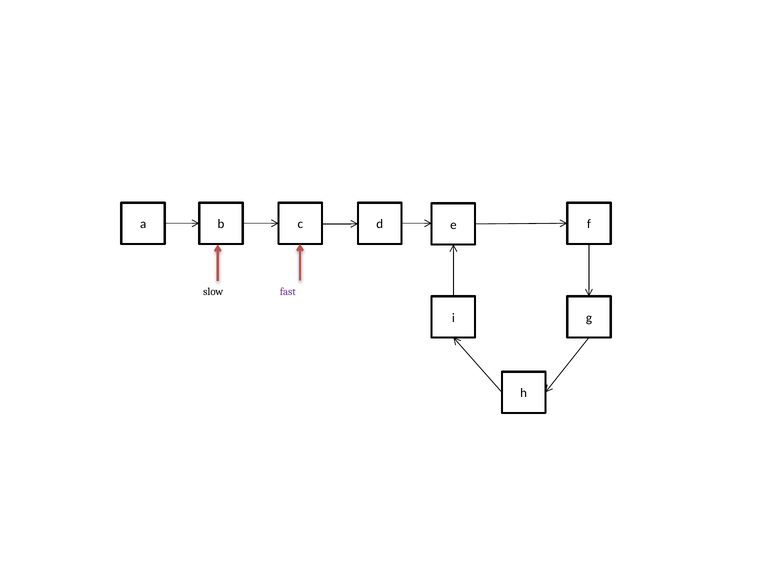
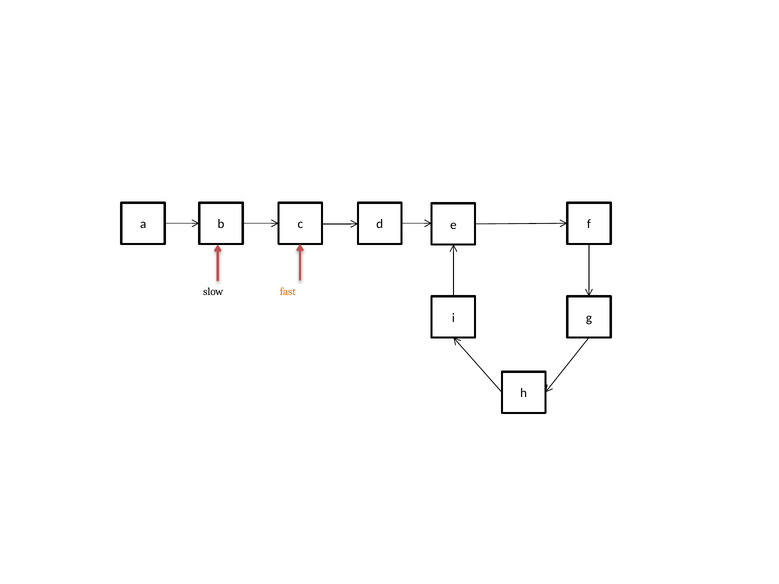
fast colour: purple -> orange (288, 292)
